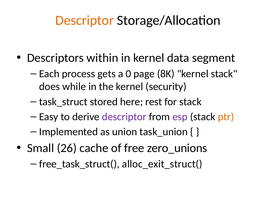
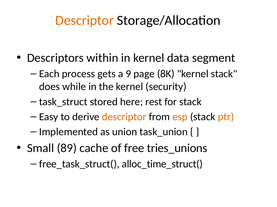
0: 0 -> 9 (128, 74)
descriptor colour: purple -> orange (124, 117)
esp colour: purple -> orange (180, 117)
26: 26 -> 89 (67, 149)
zero_unions: zero_unions -> tries_unions (177, 149)
alloc_exit_struct(: alloc_exit_struct( -> alloc_time_struct( (162, 165)
